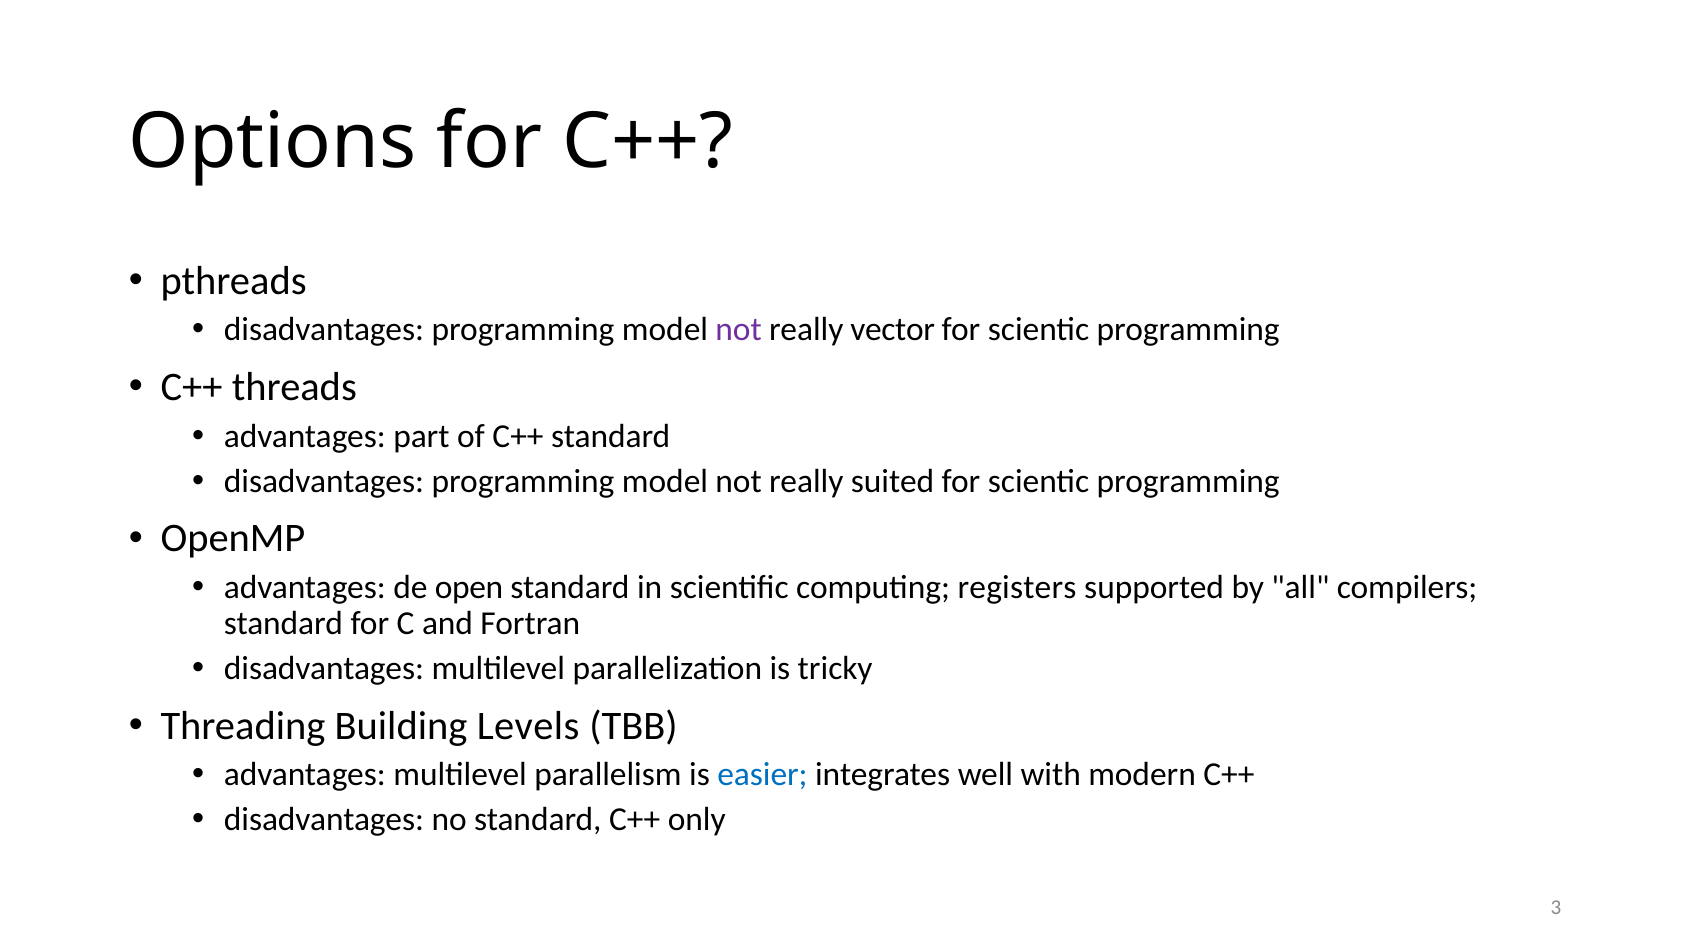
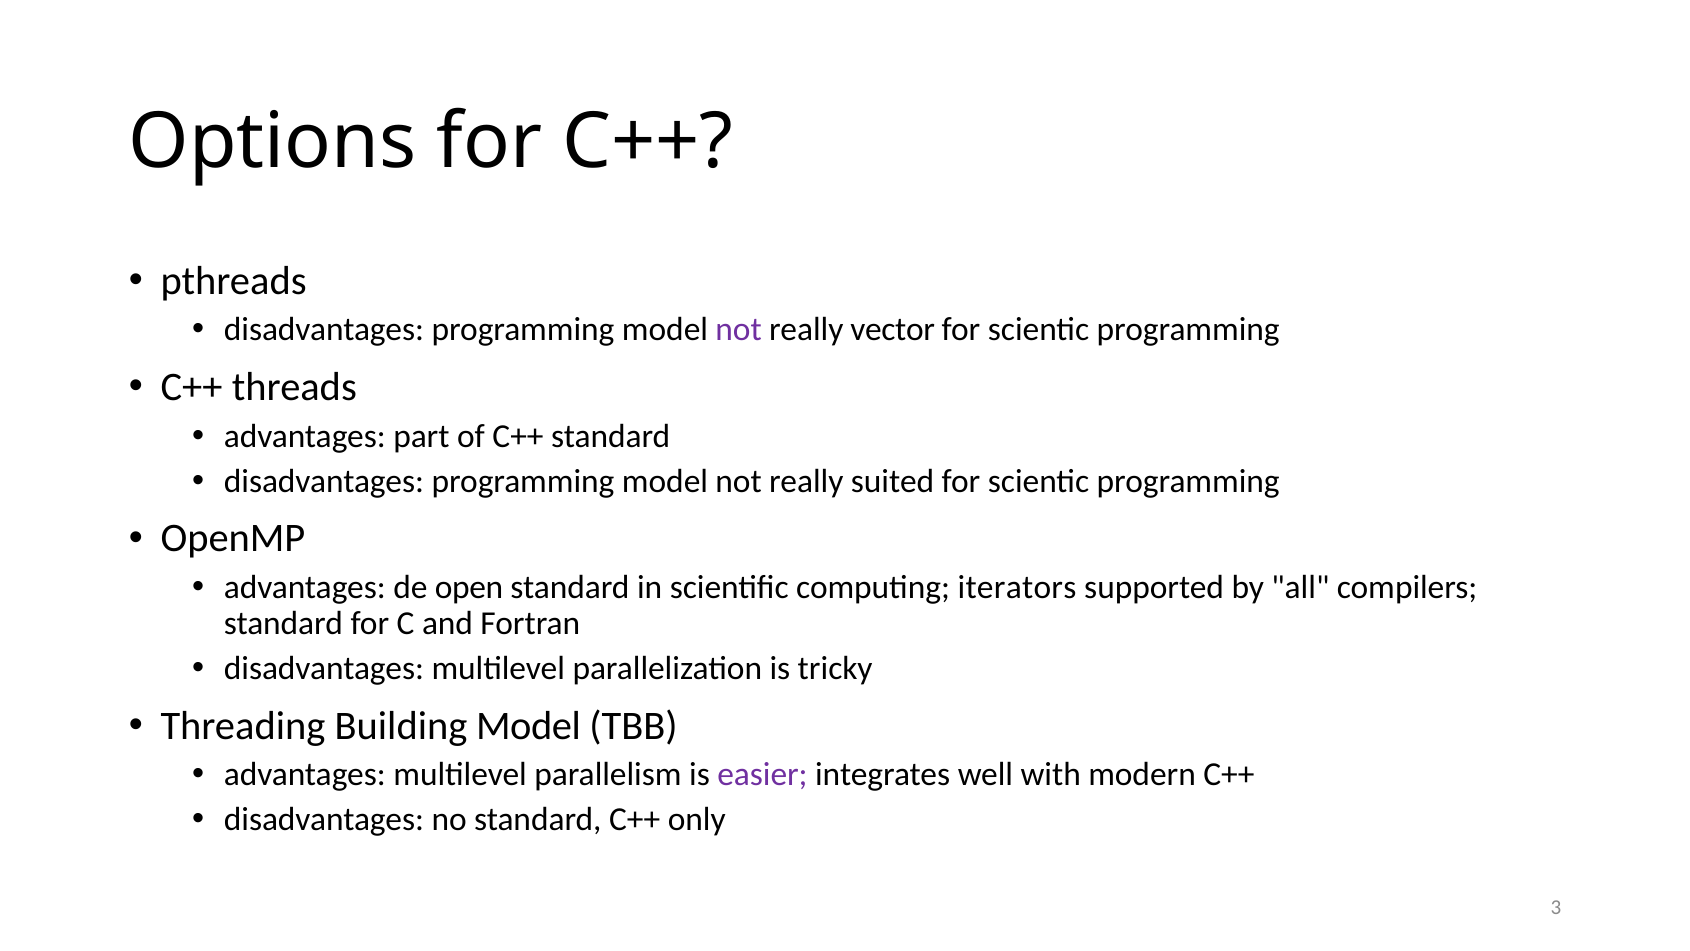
registers: registers -> iterators (1017, 587)
Building Levels: Levels -> Model (529, 726)
easier colour: blue -> purple (762, 774)
